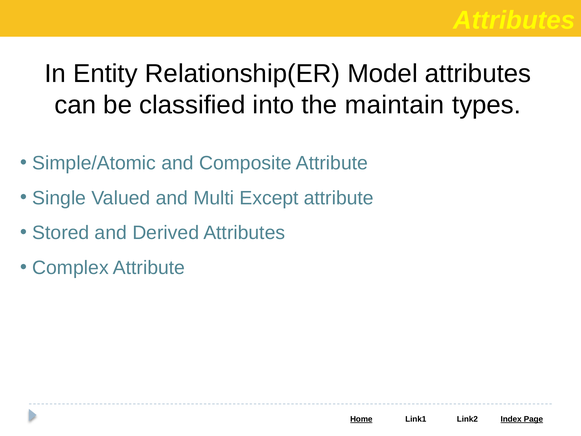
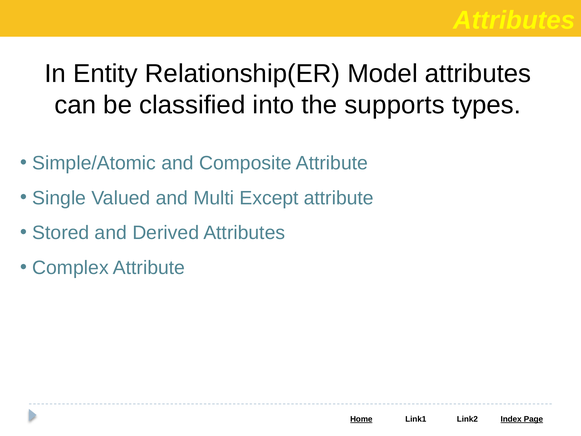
maintain: maintain -> supports (395, 105)
